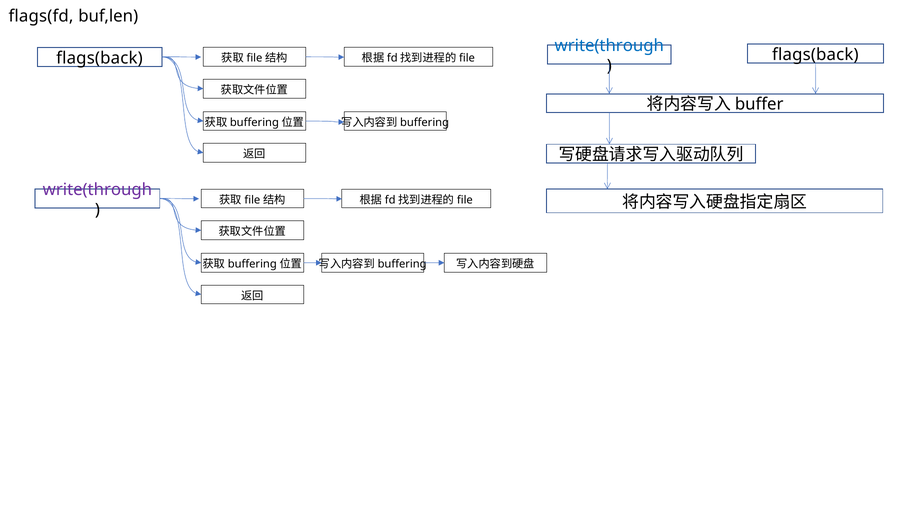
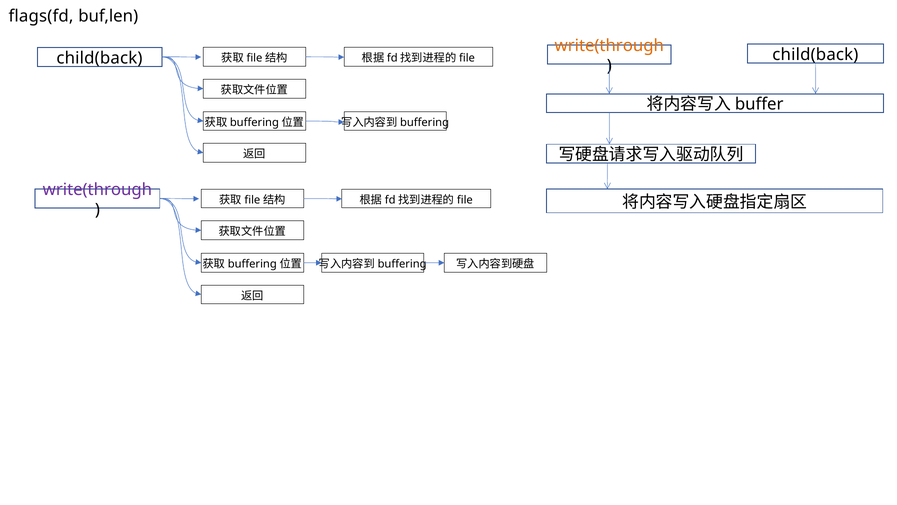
write(through colour: blue -> orange (609, 46)
flags(back: flags(back -> child(back (815, 55)
flags(back: flags(back -> child(back (99, 58)
